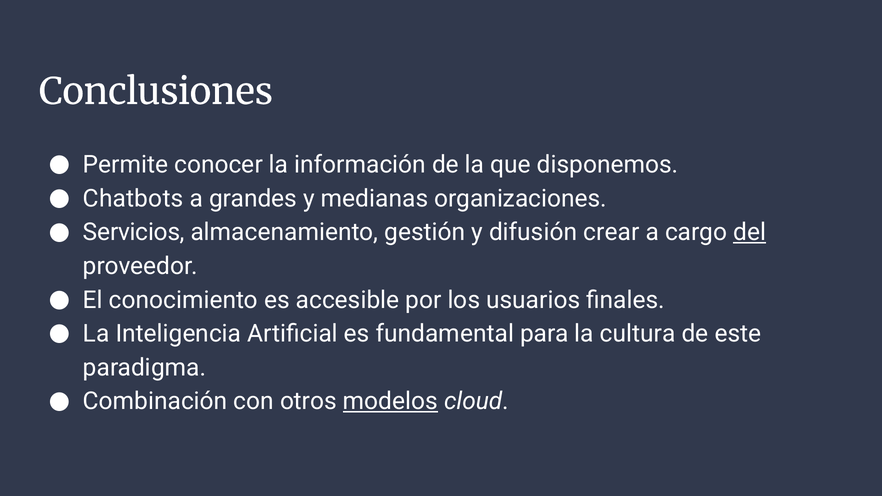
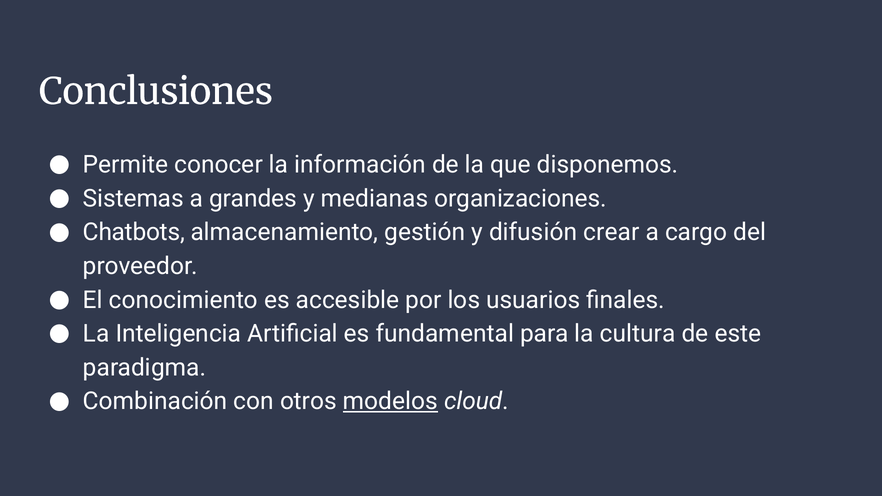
Chatbots: Chatbots -> Sistemas (133, 199)
Servicios: Servicios -> Chatbots (134, 232)
del underline: present -> none (750, 232)
